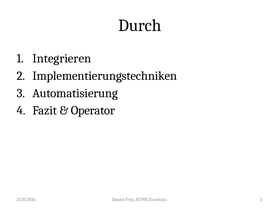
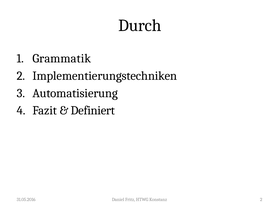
Integrieren: Integrieren -> Grammatik (62, 59)
Operator: Operator -> Definiert (93, 111)
